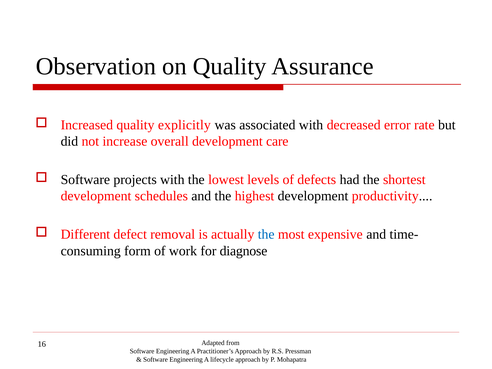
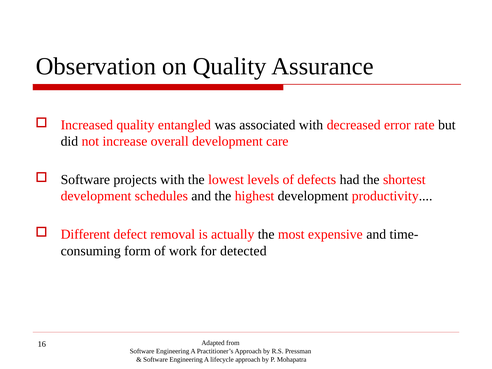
explicitly: explicitly -> entangled (184, 125)
the colour: blue -> black (266, 234)
diagnose: diagnose -> detected (243, 251)
